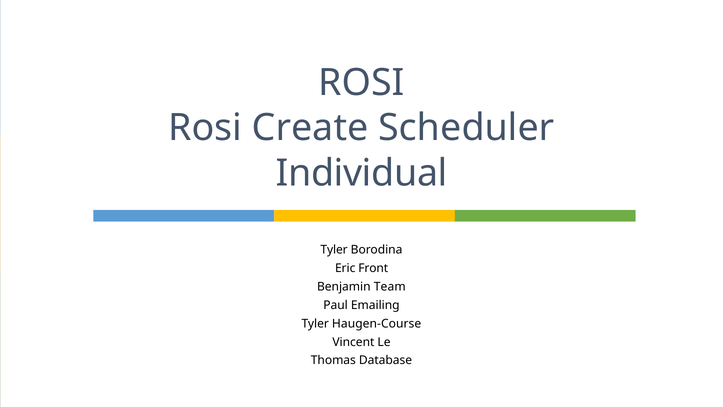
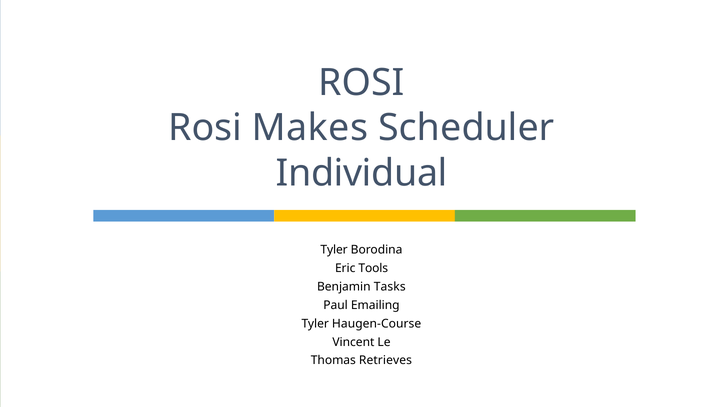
Create: Create -> Makes (310, 128)
Front: Front -> Tools (373, 268)
Team: Team -> Tasks (390, 287)
Database: Database -> Retrieves (385, 360)
